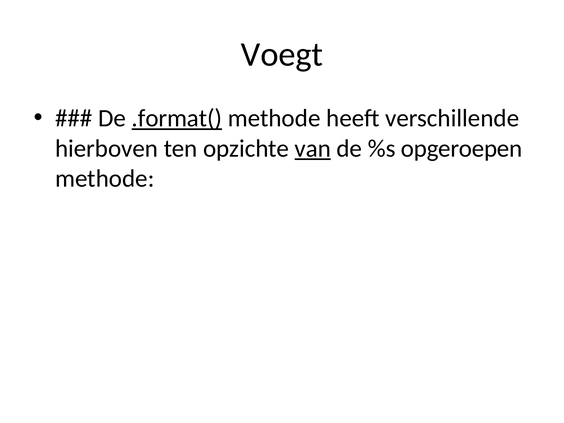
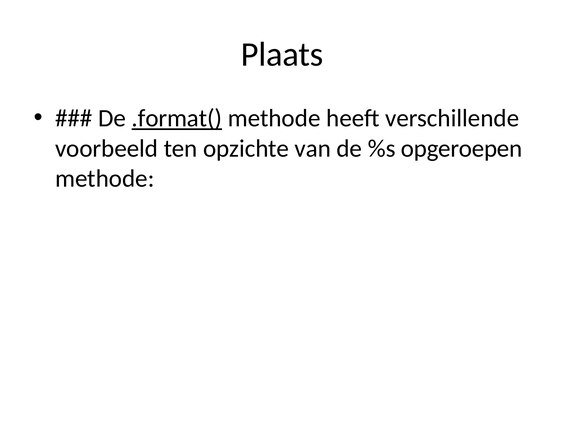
Voegt: Voegt -> Plaats (282, 55)
hierboven: hierboven -> voorbeeld (107, 148)
van underline: present -> none (313, 148)
